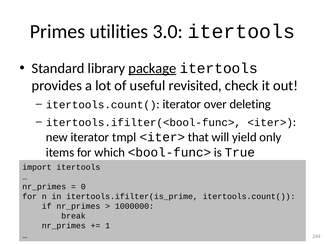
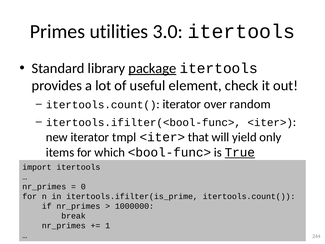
revisited: revisited -> element (195, 86)
deleting: deleting -> random (250, 104)
True underline: none -> present (240, 152)
